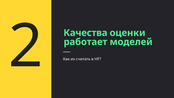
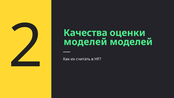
работает: работает -> моделей (85, 42)
